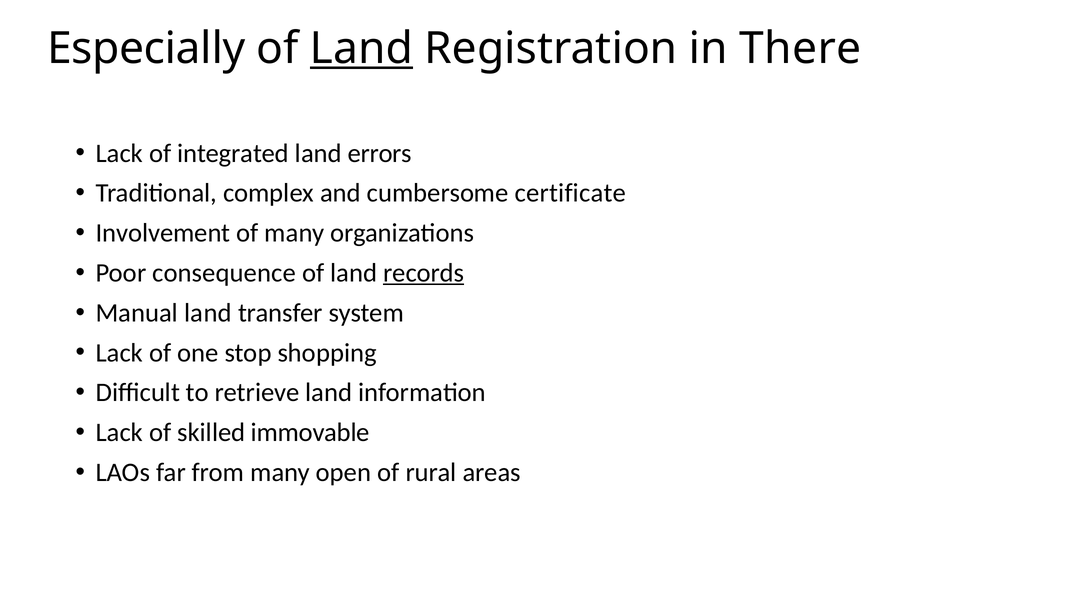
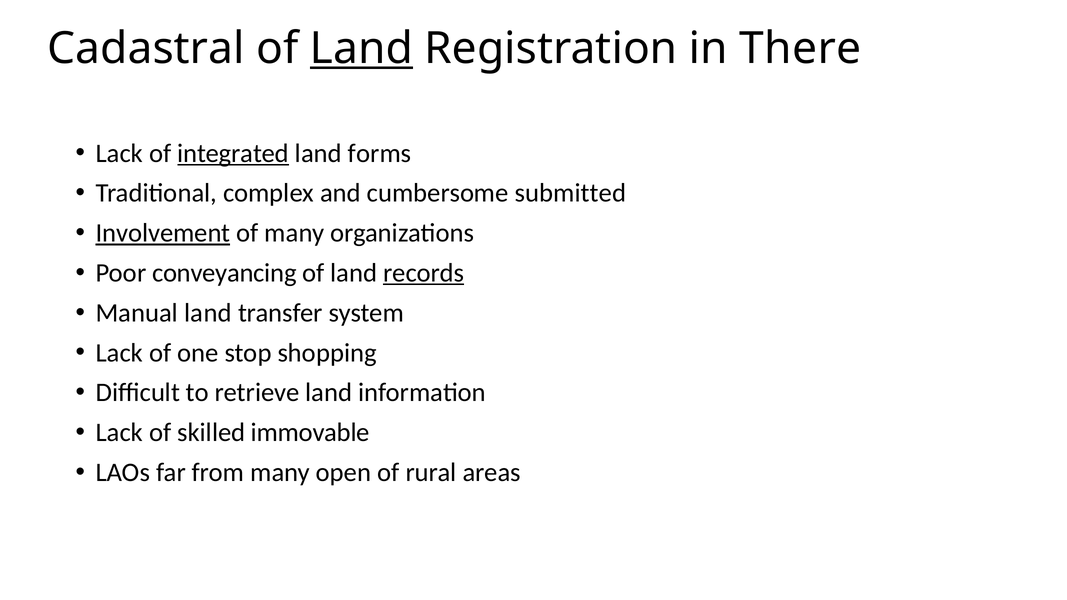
Especially: Especially -> Cadastral (146, 49)
integrated underline: none -> present (233, 153)
errors: errors -> forms (380, 153)
certificate: certificate -> submitted (570, 193)
Involvement underline: none -> present (163, 233)
consequence: consequence -> conveyancing (224, 273)
